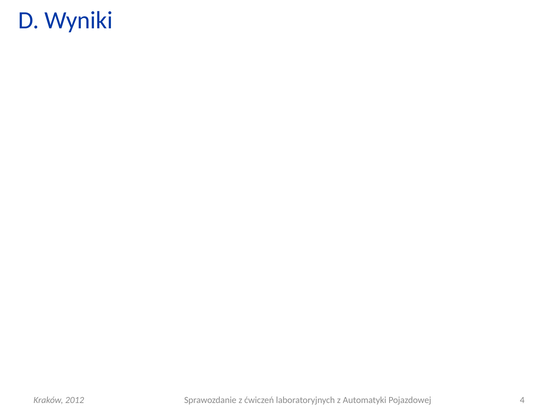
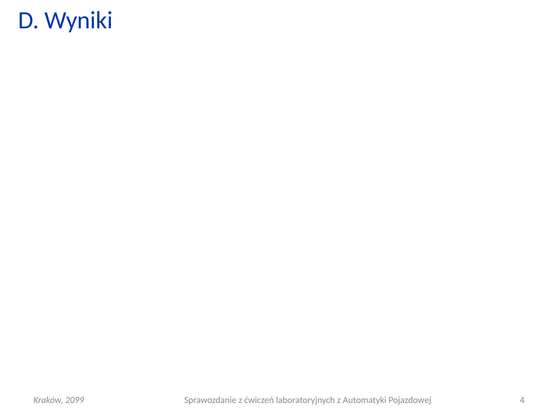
2012: 2012 -> 2099 (75, 400)
